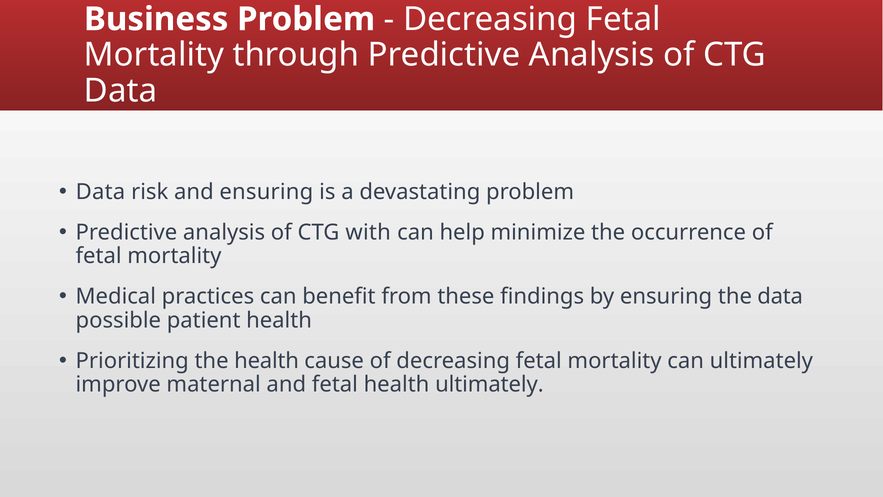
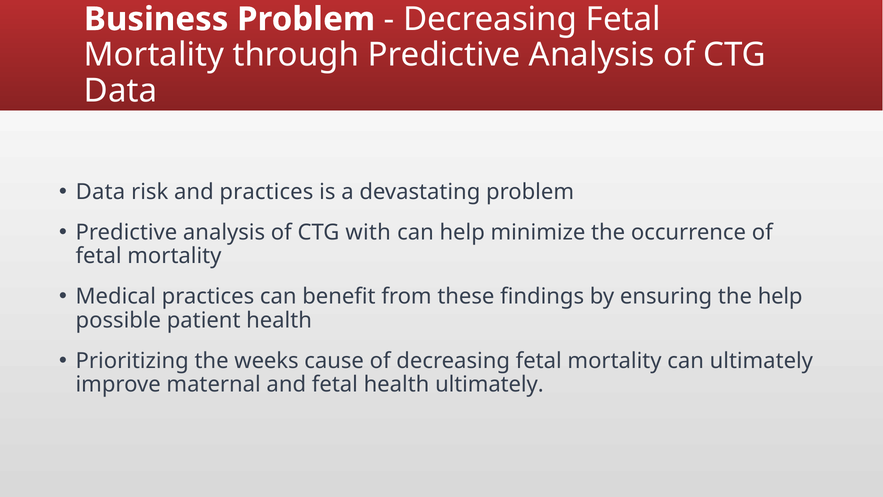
and ensuring: ensuring -> practices (266, 192)
the data: data -> help (780, 296)
the health: health -> weeks (266, 361)
